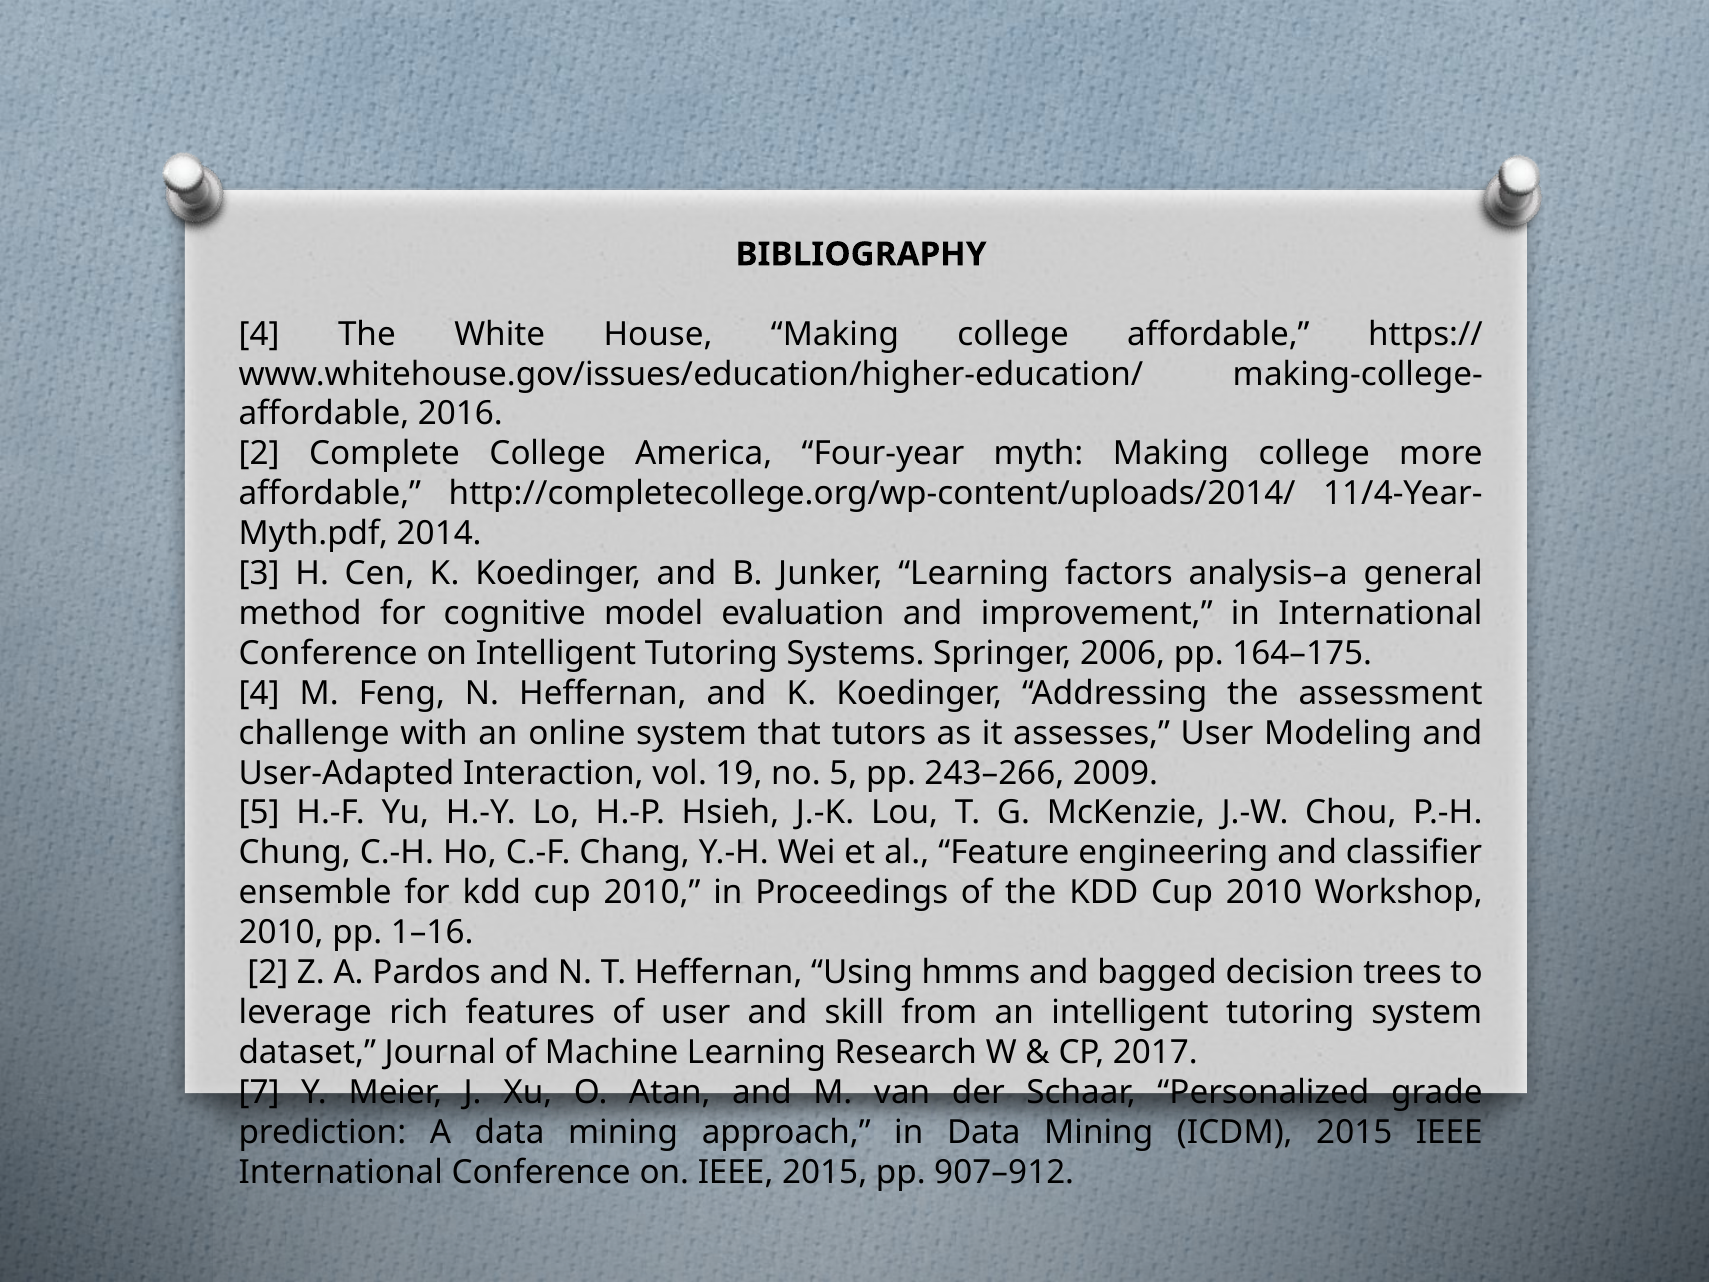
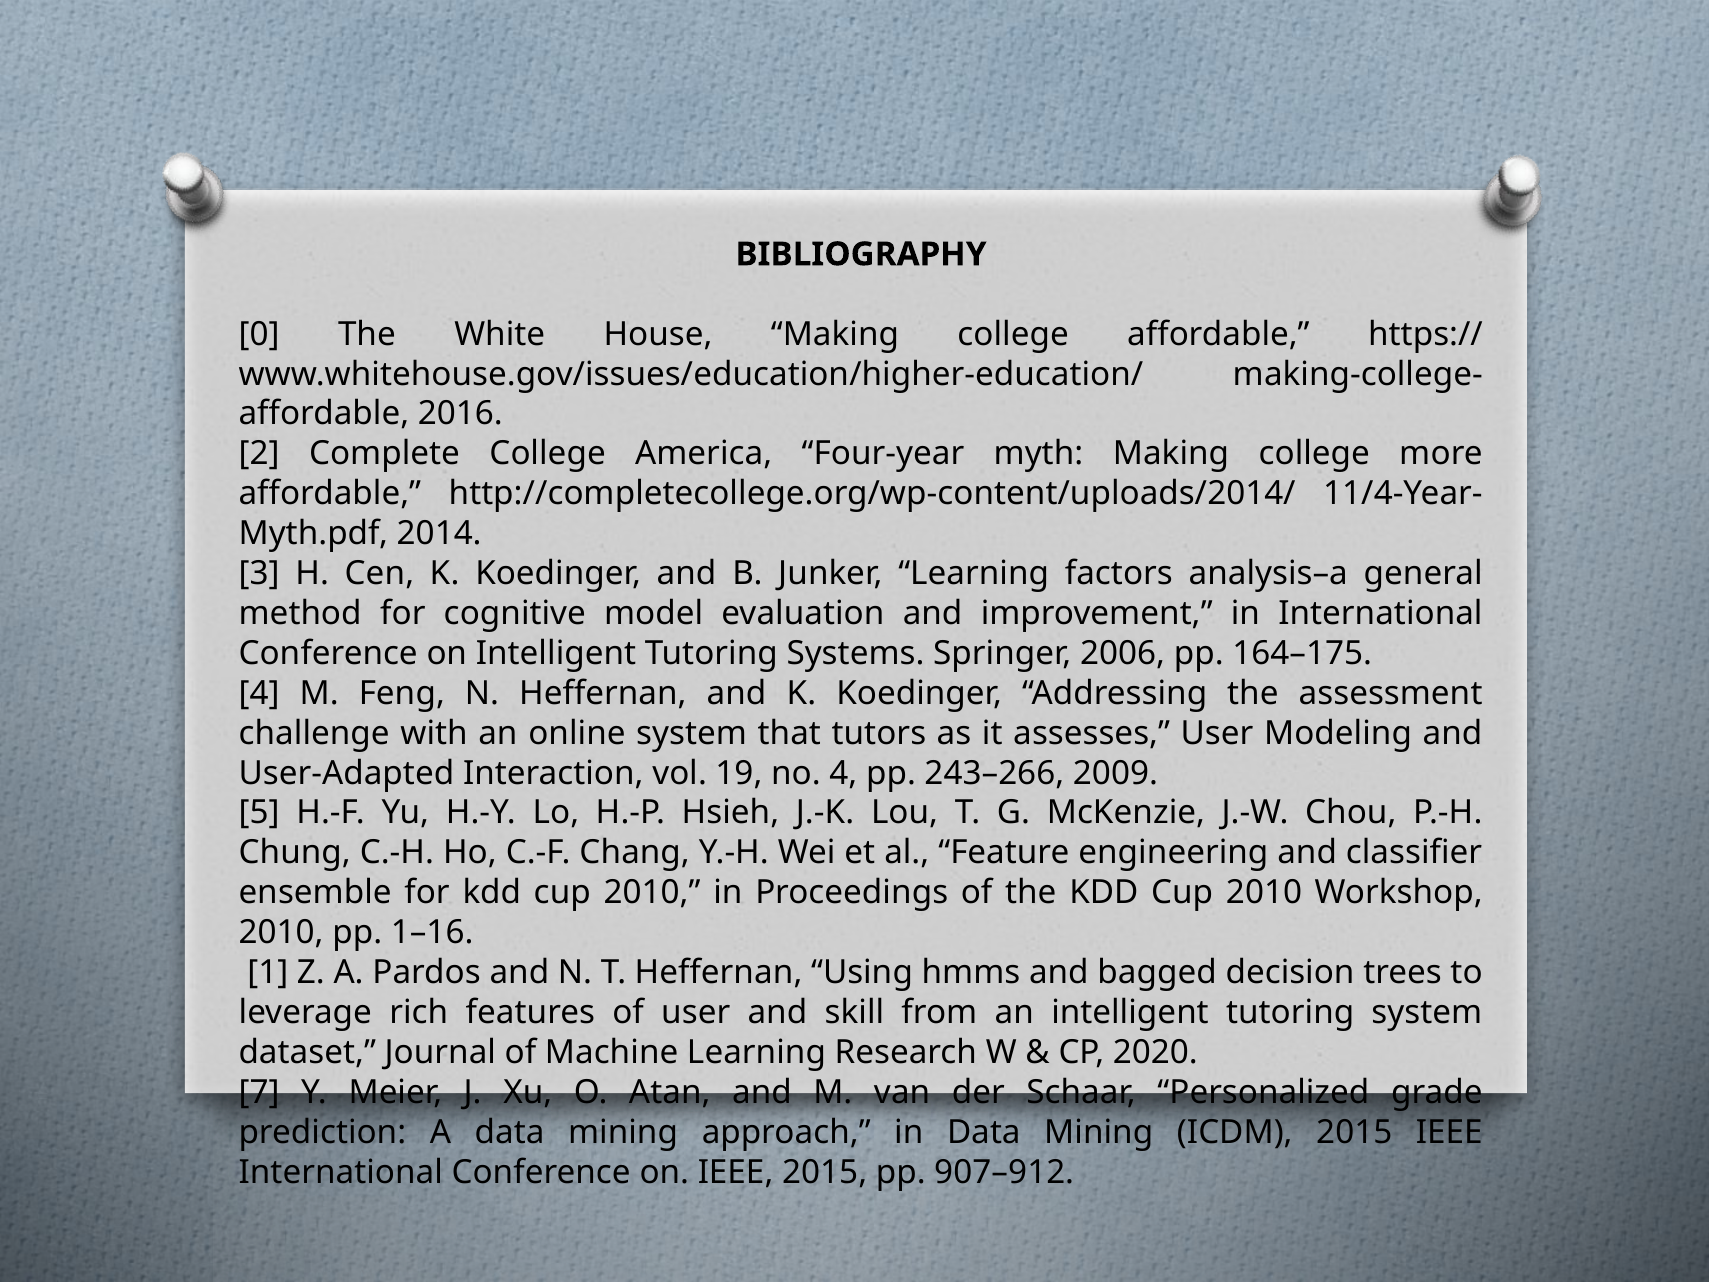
4: 4 -> 0 (259, 334)
no 5: 5 -> 4 (843, 773)
2: 2 -> 1 (268, 972)
2017: 2017 -> 2020 (1155, 1052)
